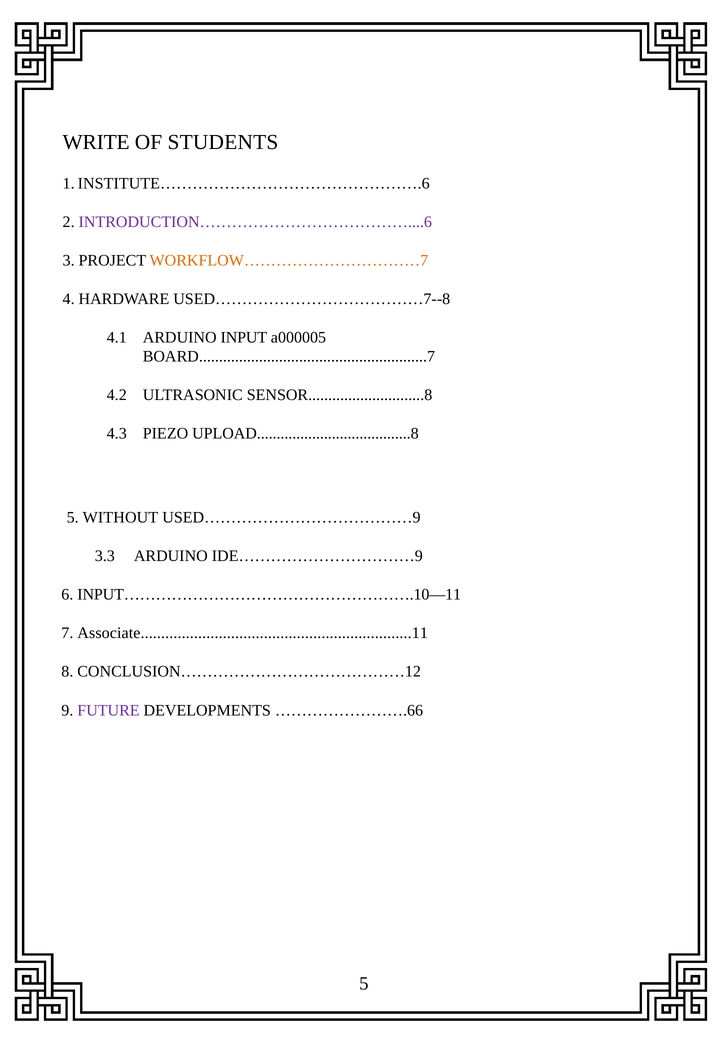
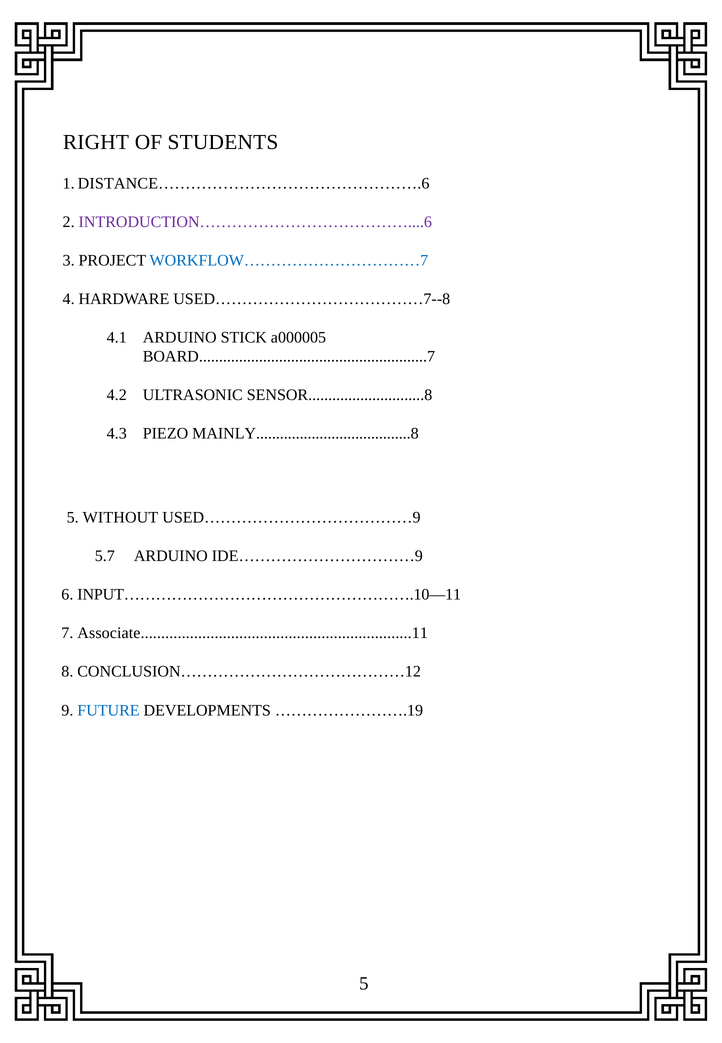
WRITE: WRITE -> RIGHT (96, 142)
INSTITUTE………………………………………….6: INSTITUTE………………………………………….6 -> DISTANCE………………………………………….6 (254, 183)
WORKFLOW……………………………7 colour: orange -> blue (289, 260)
INPUT: INPUT -> STICK (244, 337)
UPLOAD.......................................8: UPLOAD.......................................8 -> MAINLY.......................................8 (305, 434)
3.3: 3.3 -> 5.7 (105, 556)
FUTURE colour: purple -> blue (108, 710)
…………………….66: …………………….66 -> …………………….19 (349, 710)
